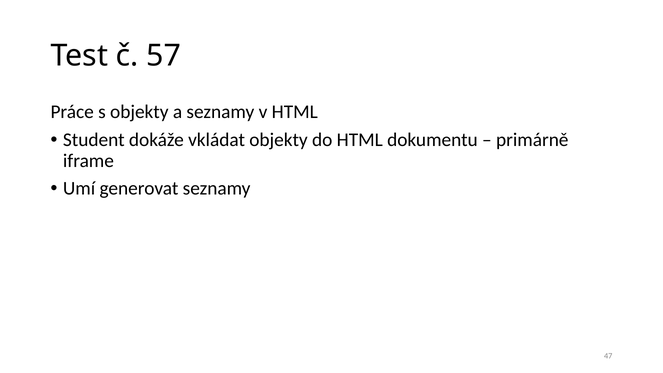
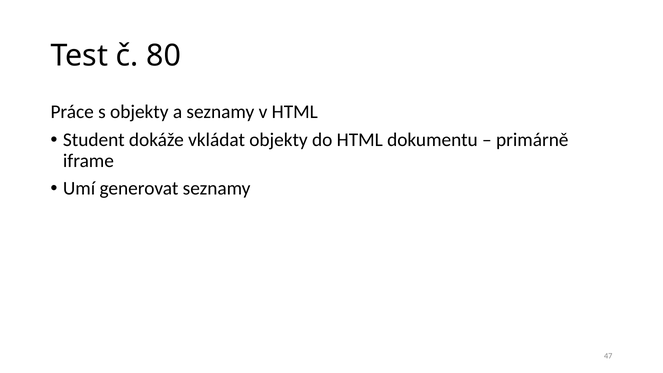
57: 57 -> 80 (164, 56)
